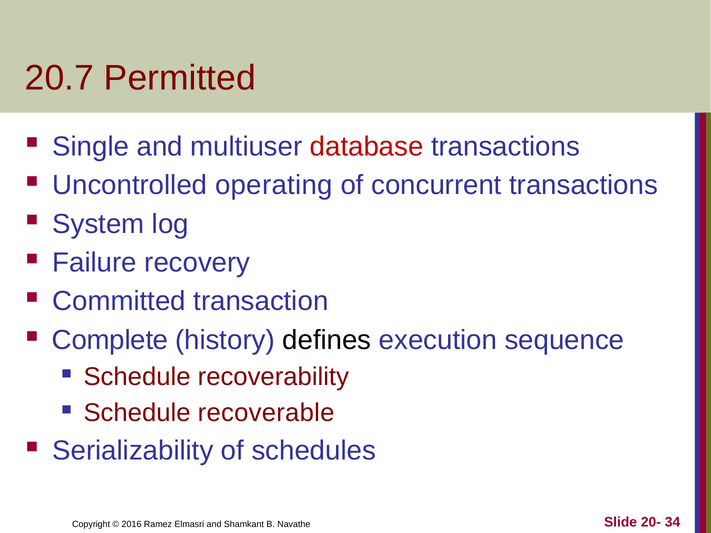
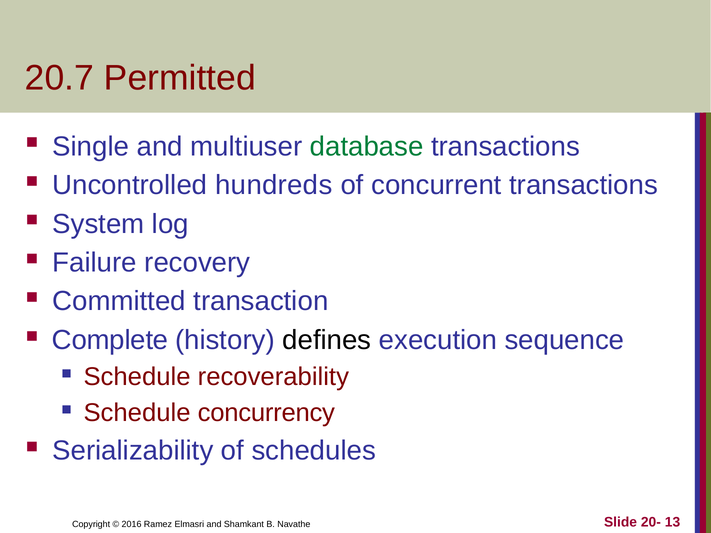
database colour: red -> green (367, 147)
operating: operating -> hundreds (274, 185)
recoverable: recoverable -> concurrency (266, 413)
34: 34 -> 13 (673, 522)
